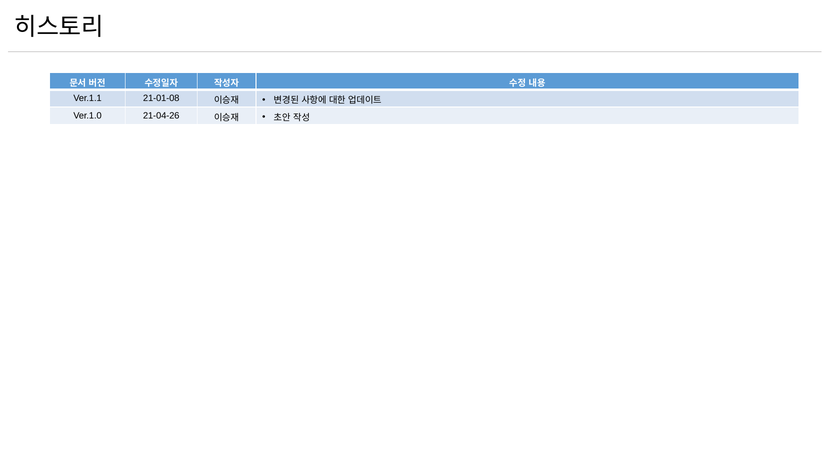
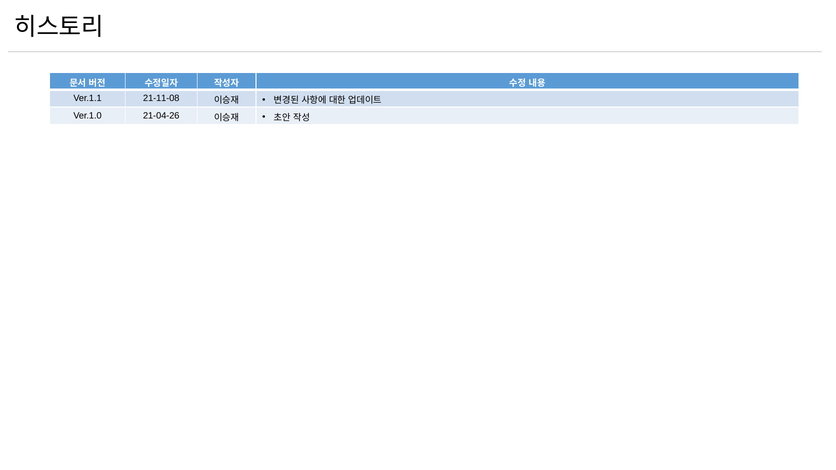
21-01-08: 21-01-08 -> 21-11-08 (161, 99)
